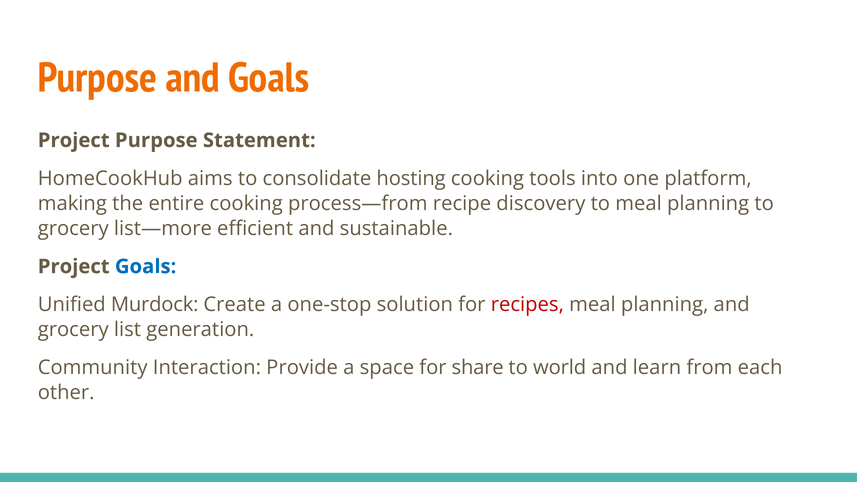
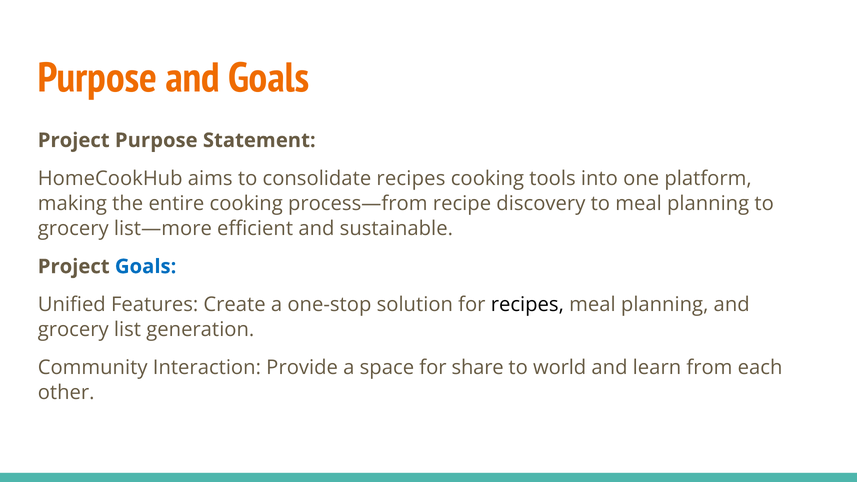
consolidate hosting: hosting -> recipes (411, 178)
Murdock: Murdock -> Features (155, 305)
recipes colour: red -> black (527, 305)
